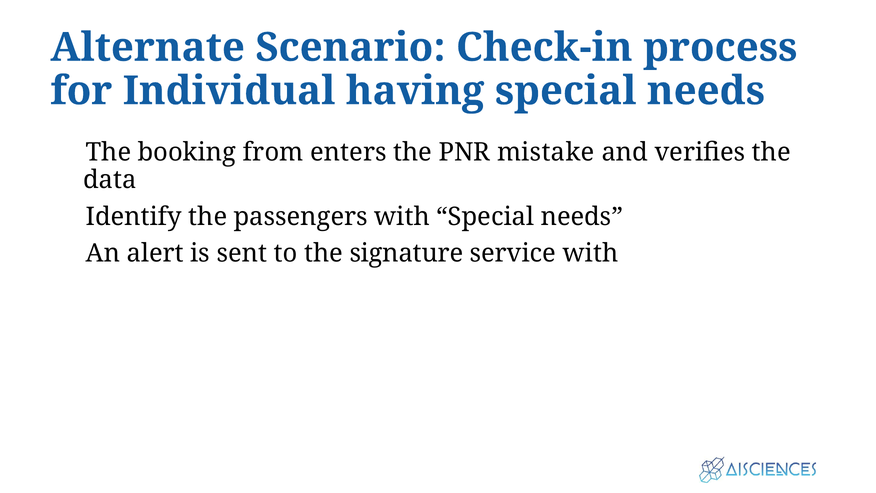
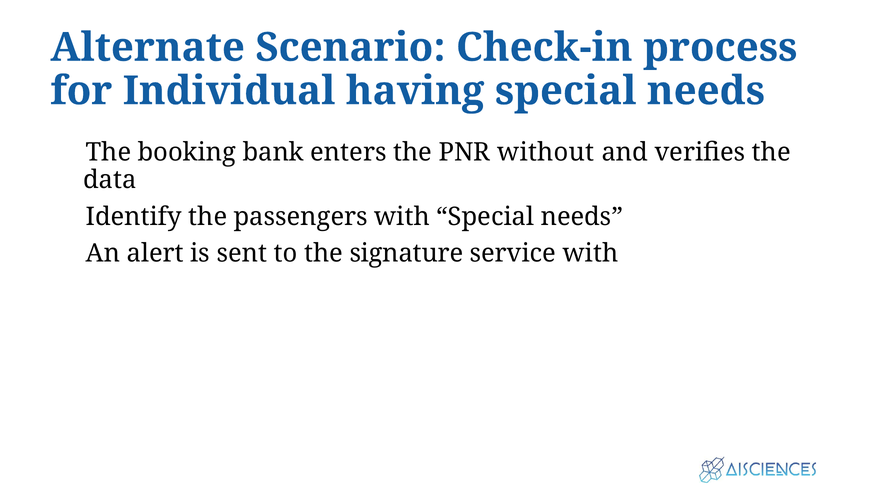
from: from -> bank (273, 152)
mistake: mistake -> without (546, 152)
